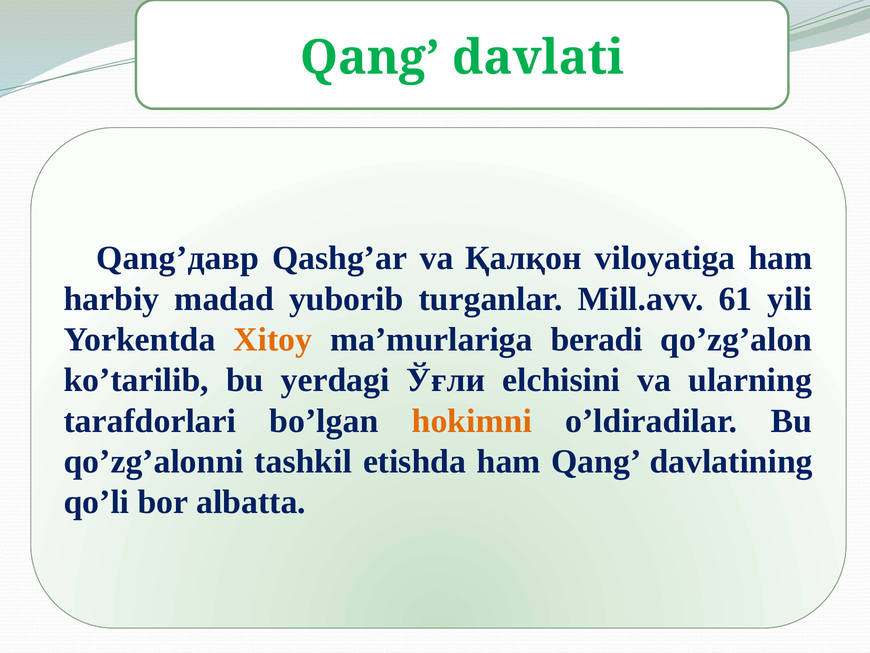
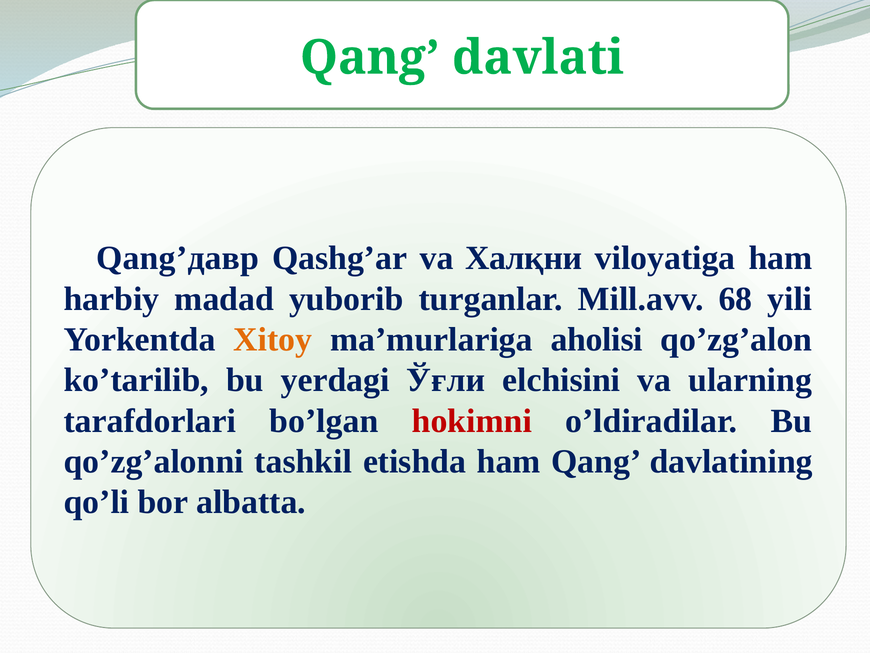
Қалқон: Қалқон -> Халқни (524, 258)
61: 61 -> 68 (735, 299)
beradi: beradi -> aholisi (597, 339)
hokimni colour: orange -> red (472, 421)
